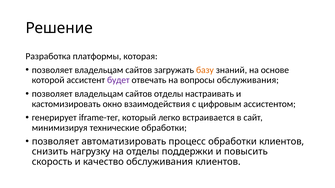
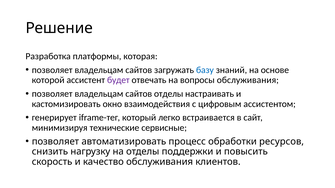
базу colour: orange -> blue (205, 70)
технические обработки: обработки -> сервисные (164, 128)
обработки клиентов: клиентов -> ресурсов (282, 142)
